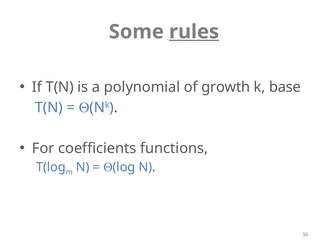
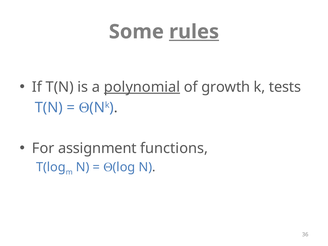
polynomial underline: none -> present (142, 87)
base: base -> tests (285, 87)
coefficients: coefficients -> assignment (97, 148)
